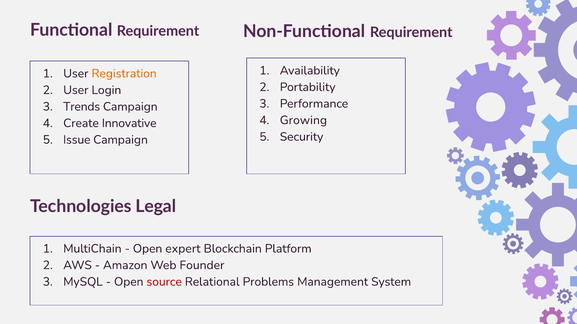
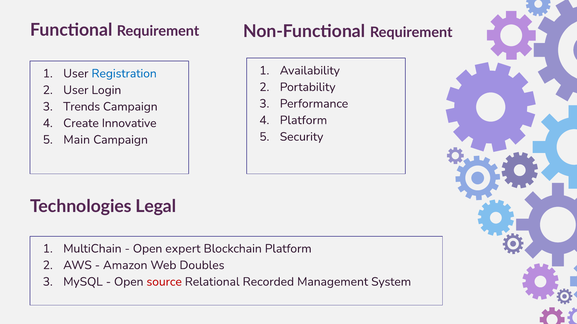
Registration colour: orange -> blue (124, 74)
Growing: Growing -> Platform (303, 120)
Issue: Issue -> Main (77, 140)
Founder: Founder -> Doubles (202, 266)
Problems: Problems -> Recorded (268, 282)
